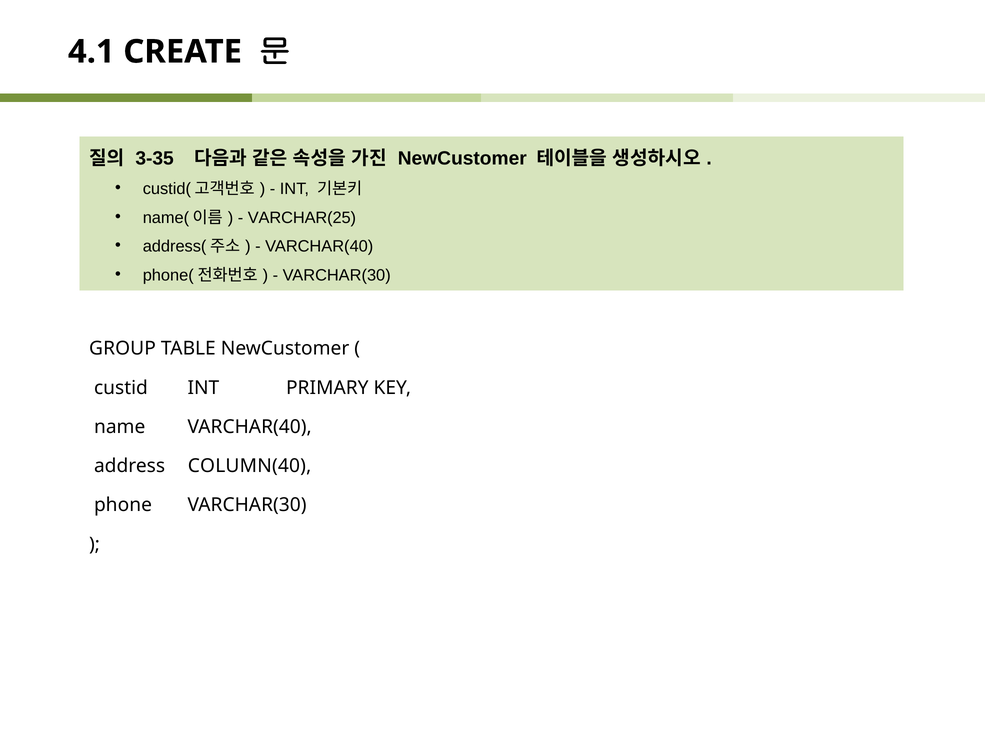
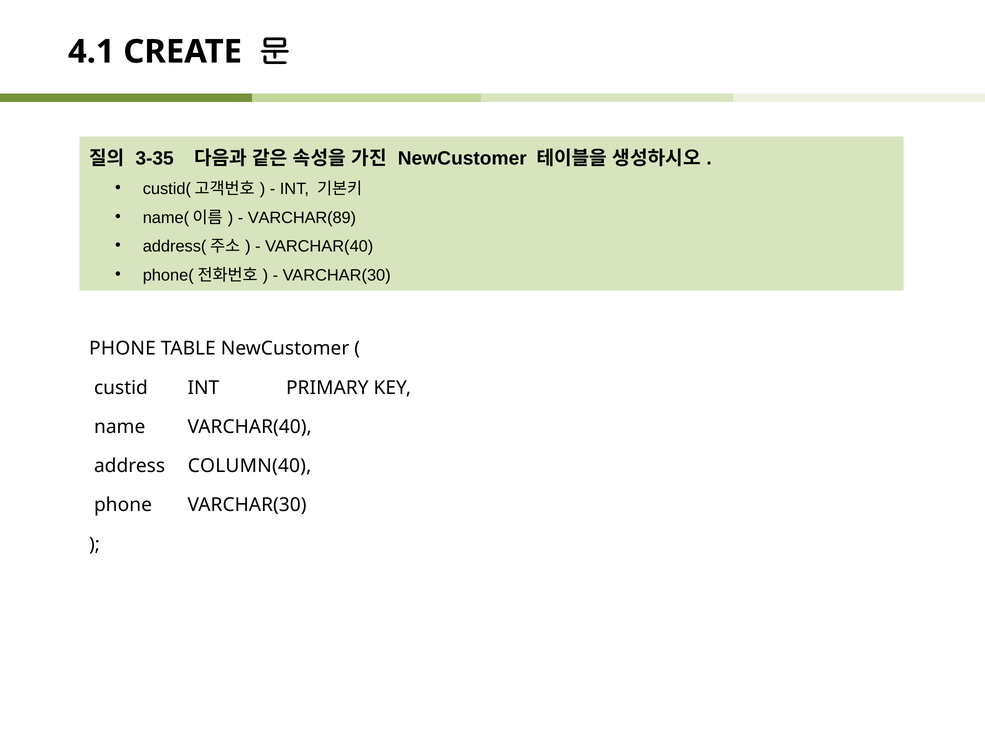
VARCHAR(25: VARCHAR(25 -> VARCHAR(89 (302, 218)
GROUP: GROUP -> PHONE (122, 348)
